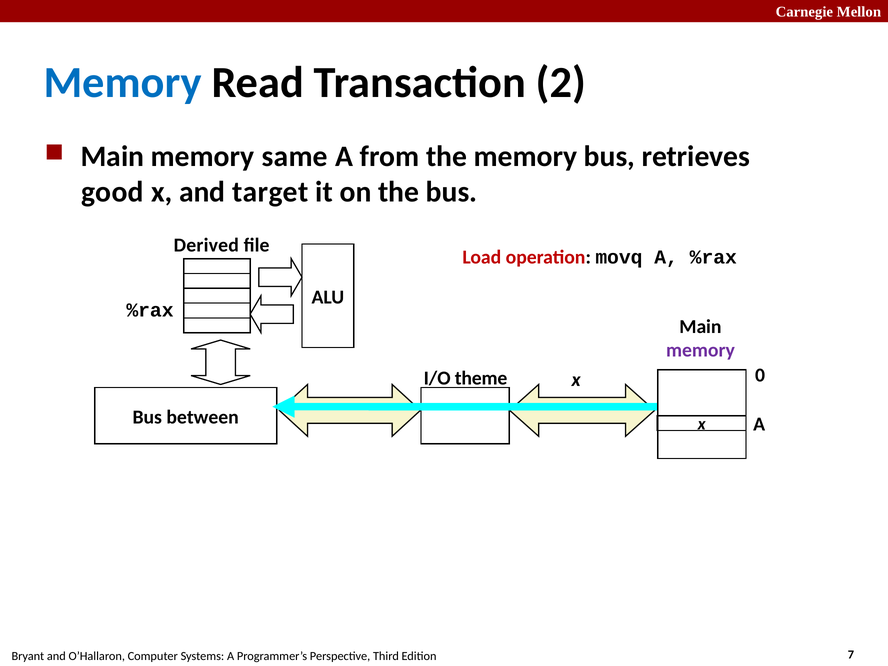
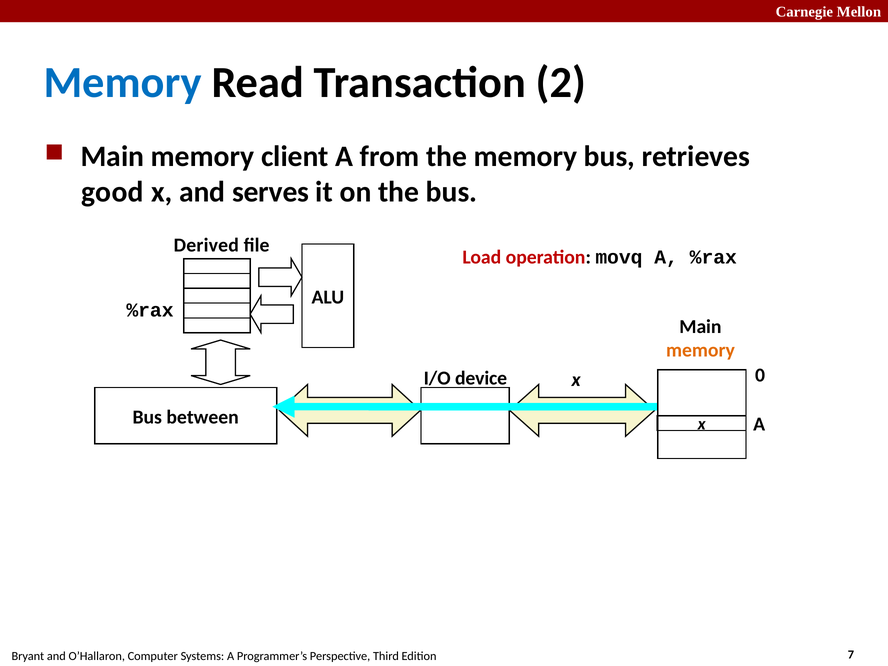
same: same -> client (295, 157)
target: target -> serves (271, 192)
memory colour: purple -> orange (700, 350)
theme: theme -> device (481, 378)
